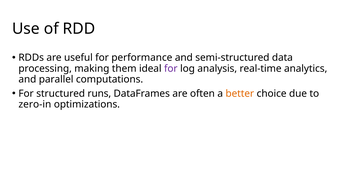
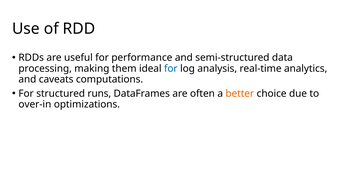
for colour: purple -> blue (171, 68)
parallel: parallel -> caveats (56, 79)
zero-in: zero-in -> over-in (35, 104)
